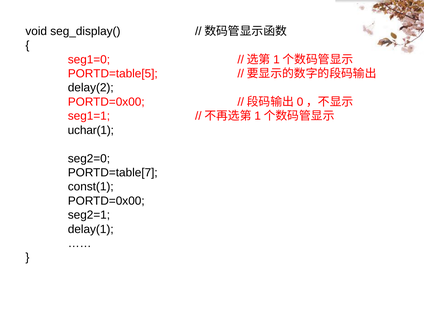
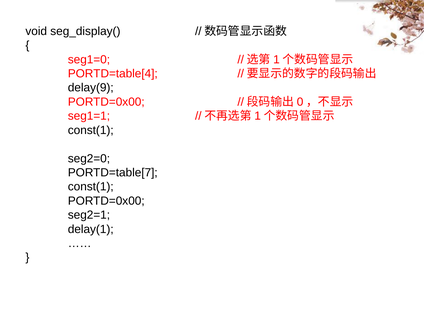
PORTD=table[5: PORTD=table[5 -> PORTD=table[4 (113, 74)
delay(2: delay(2 -> delay(9 (91, 88)
uchar(1: uchar(1 -> const(1 (91, 130)
